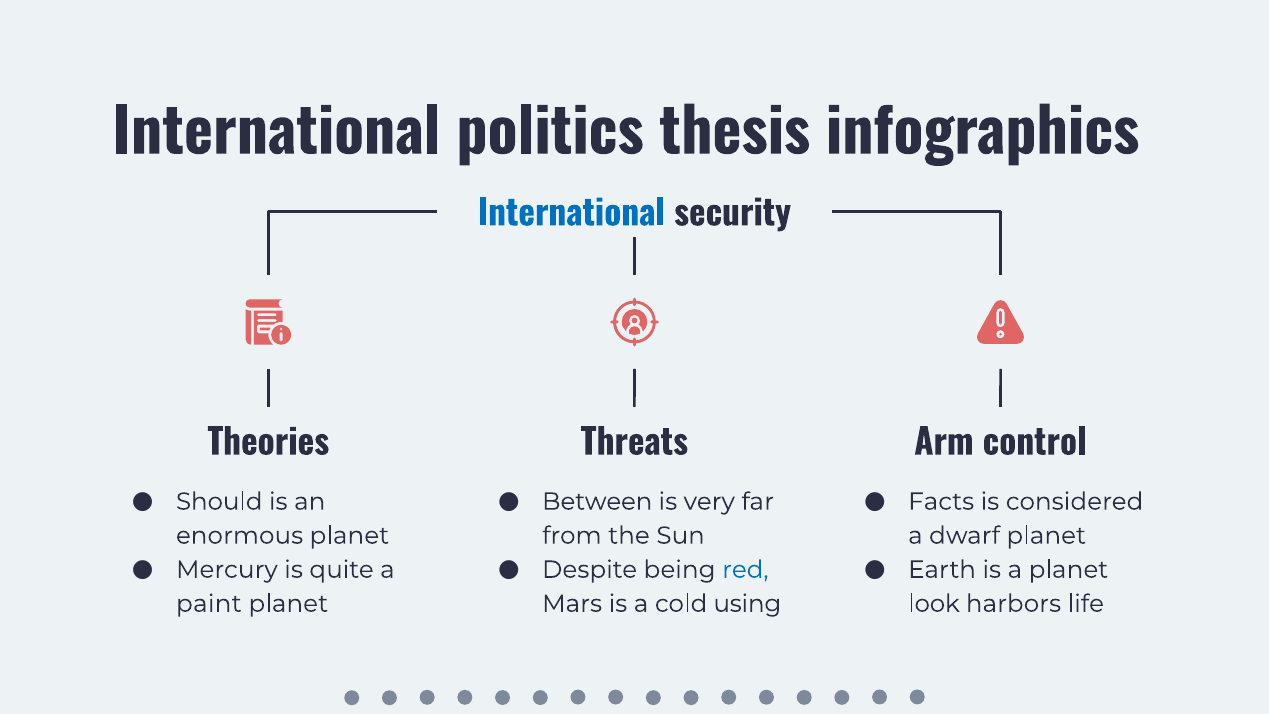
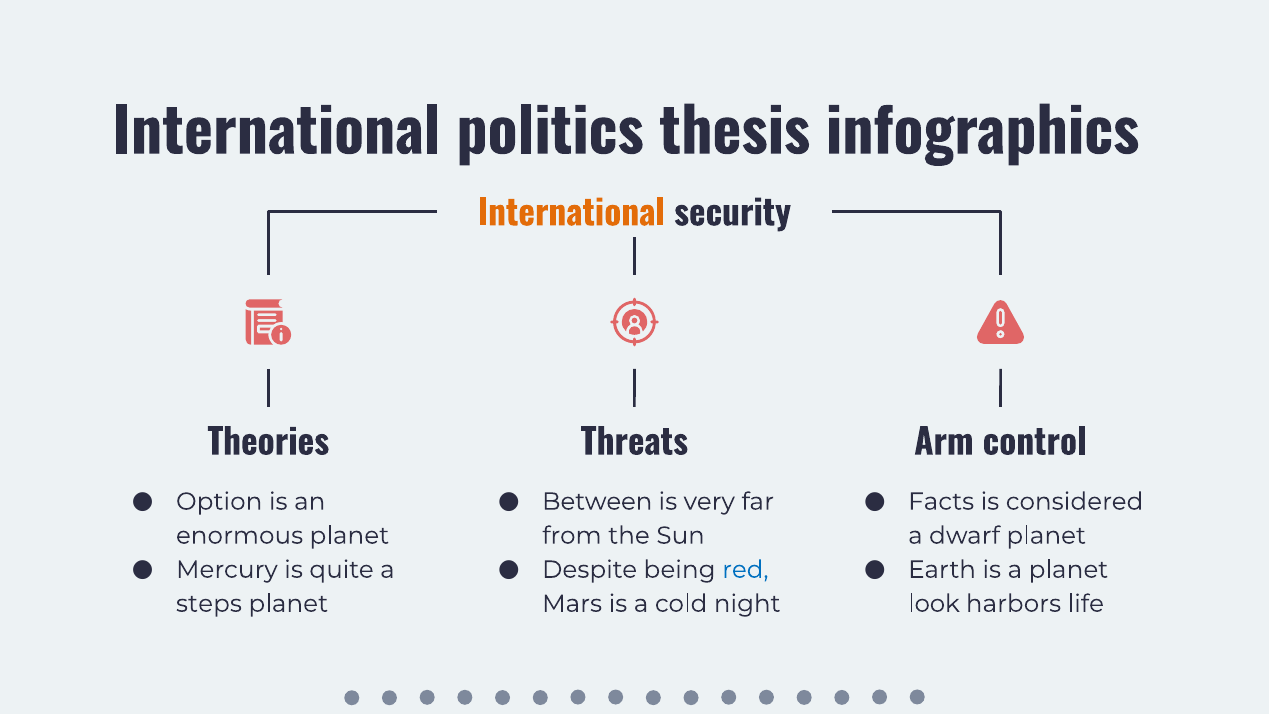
International colour: blue -> orange (571, 214)
Should: Should -> Option (219, 501)
paint: paint -> steps (209, 604)
using: using -> night (747, 604)
